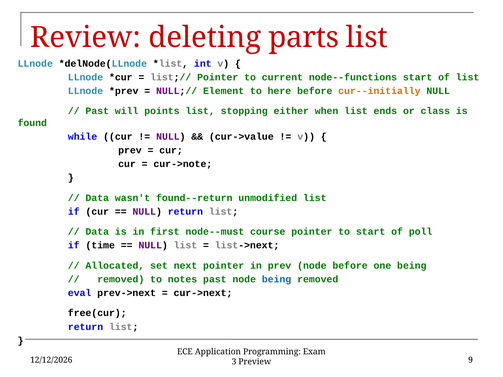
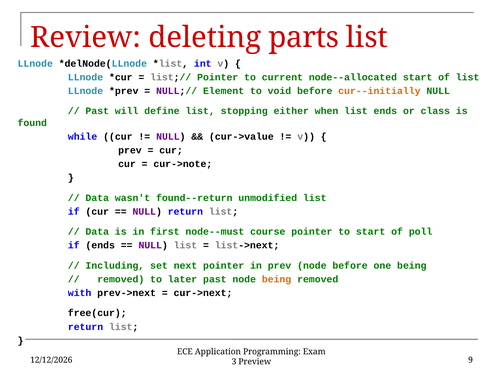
node--functions: node--functions -> node--allocated (353, 77)
here: here -> void (279, 91)
points: points -> define (162, 111)
if time: time -> ends (100, 246)
Allocated: Allocated -> Including (115, 266)
notes: notes -> later (183, 279)
being colour: blue -> orange (277, 279)
eval: eval -> with (80, 293)
